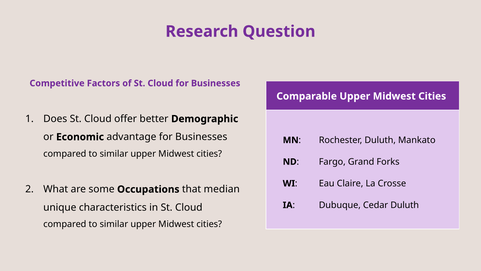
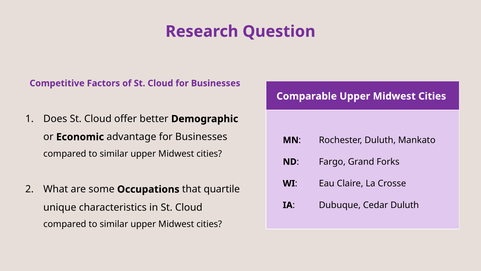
median: median -> quartile (222, 189)
